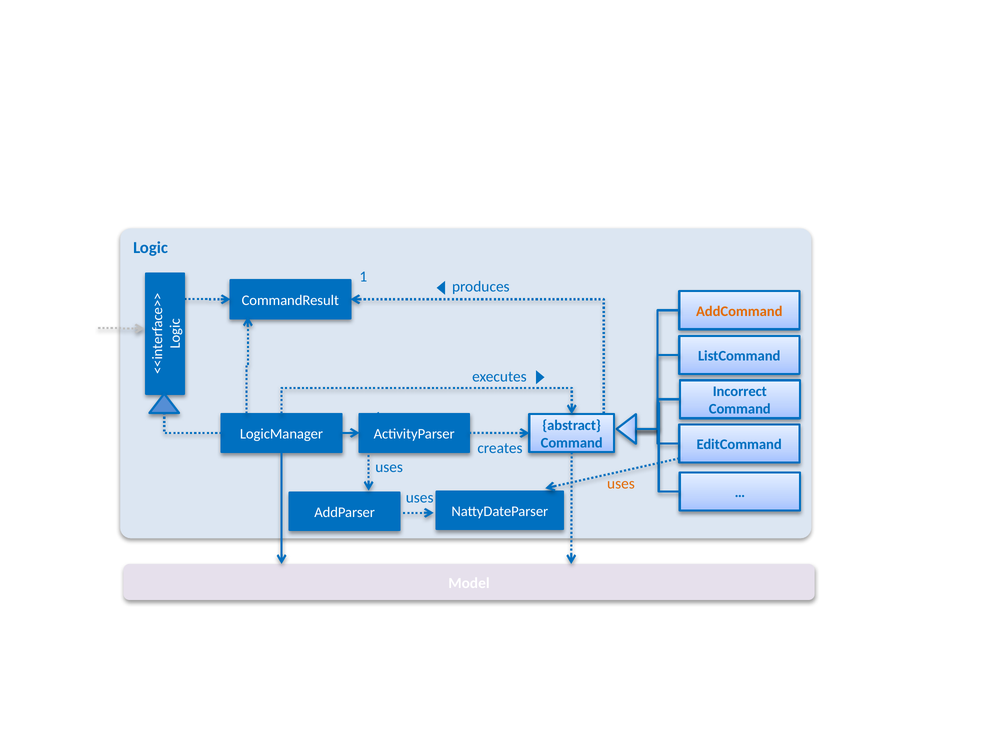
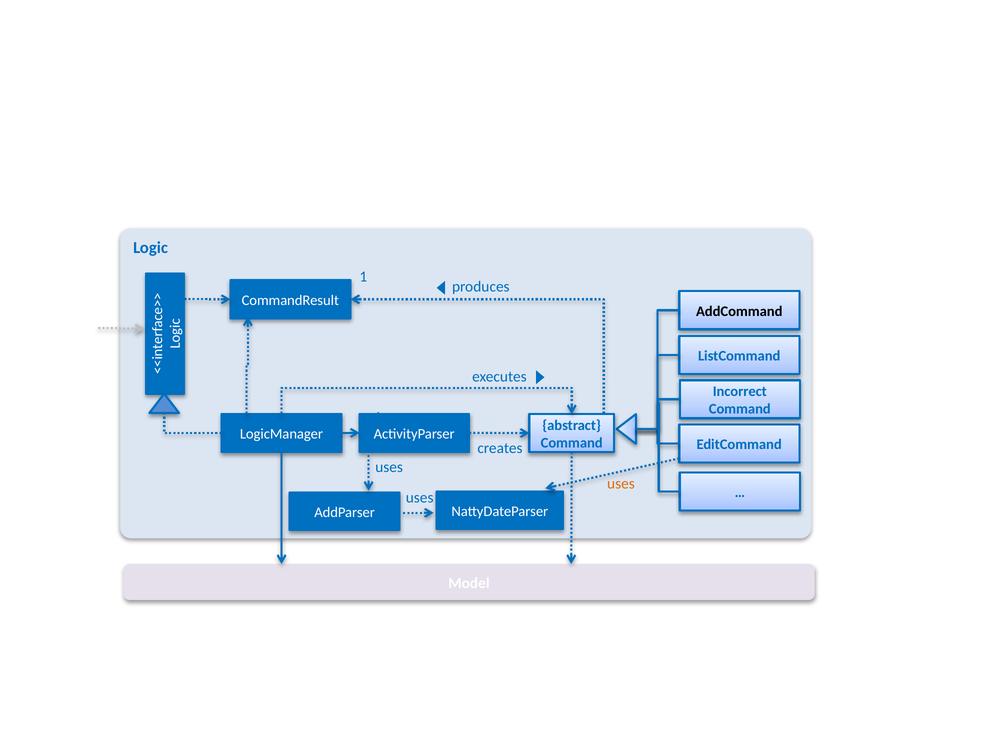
AddCommand colour: orange -> black (739, 311)
